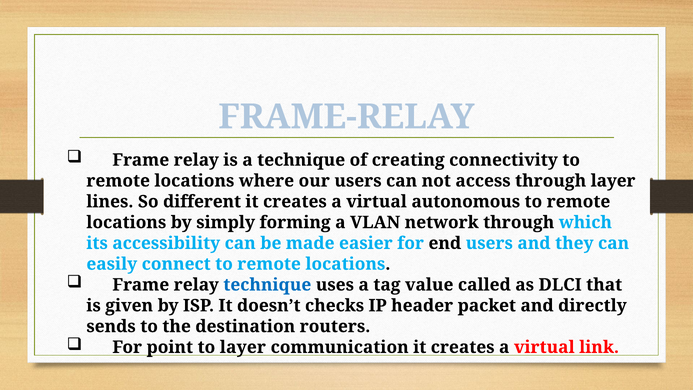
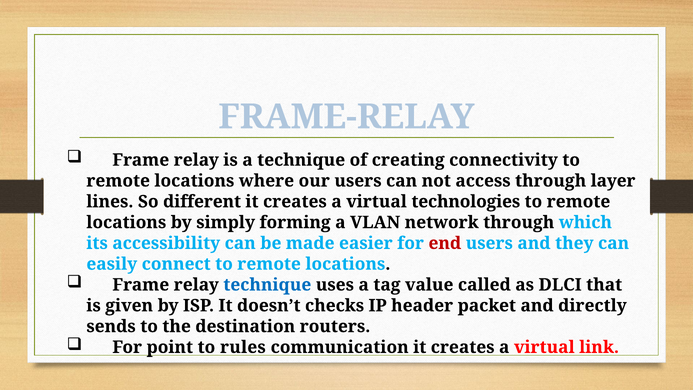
autonomous: autonomous -> technologies (466, 202)
end colour: black -> red (445, 243)
to layer: layer -> rules (243, 347)
